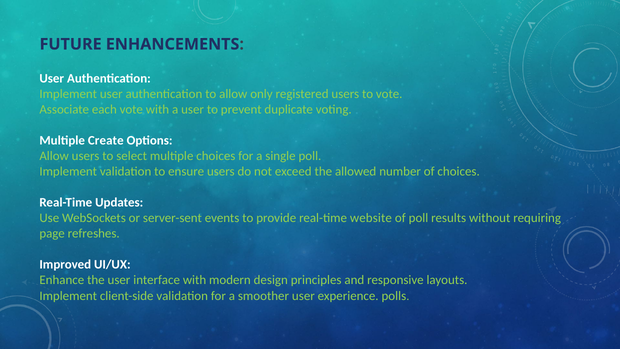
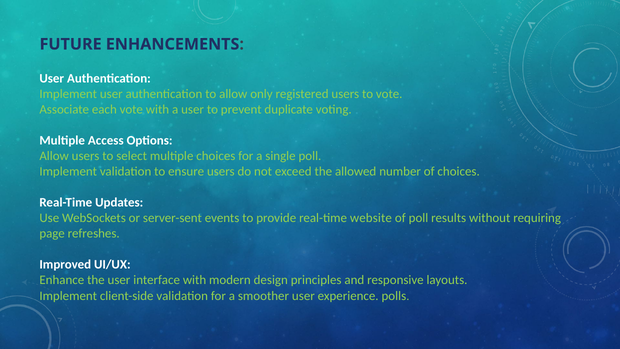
Create: Create -> Access (106, 140)
